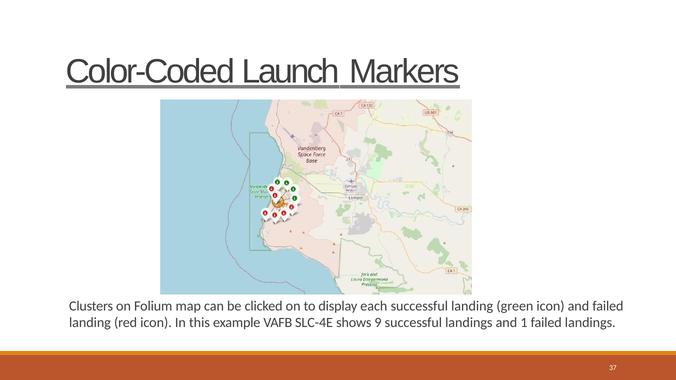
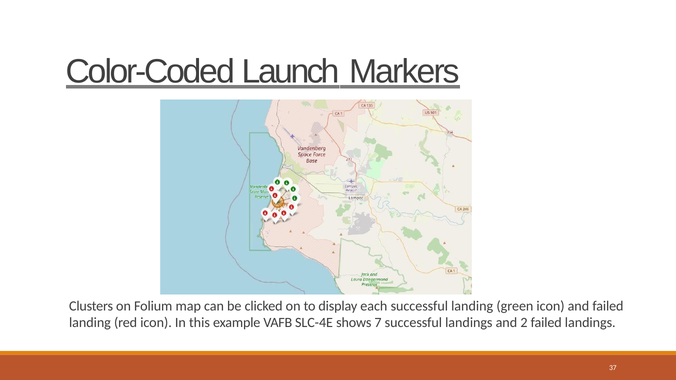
9: 9 -> 7 (378, 323)
1: 1 -> 2 (524, 323)
